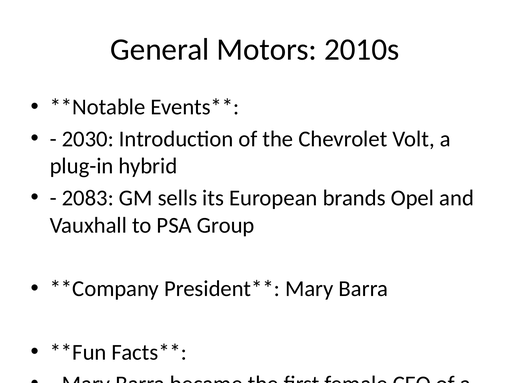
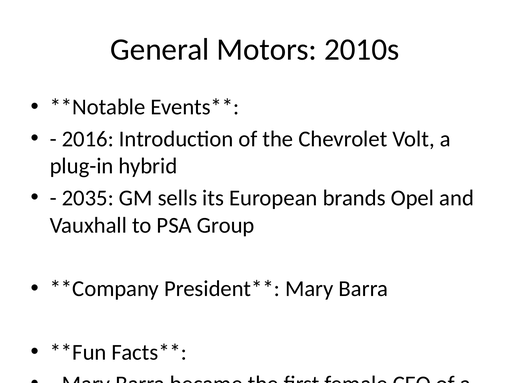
2030: 2030 -> 2016 (88, 139)
2083: 2083 -> 2035 (88, 198)
